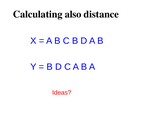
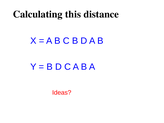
also: also -> this (73, 14)
